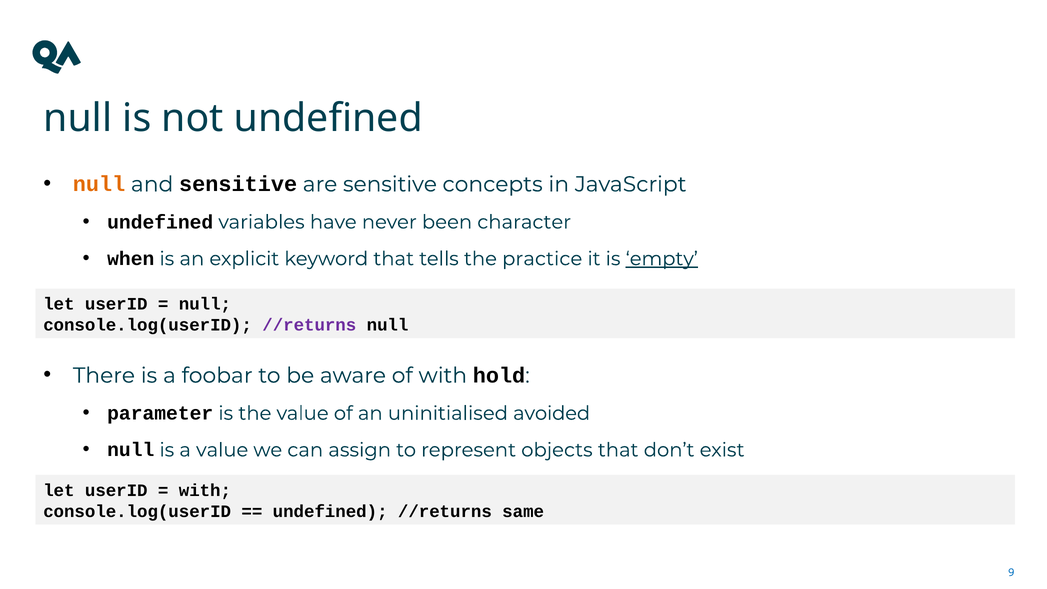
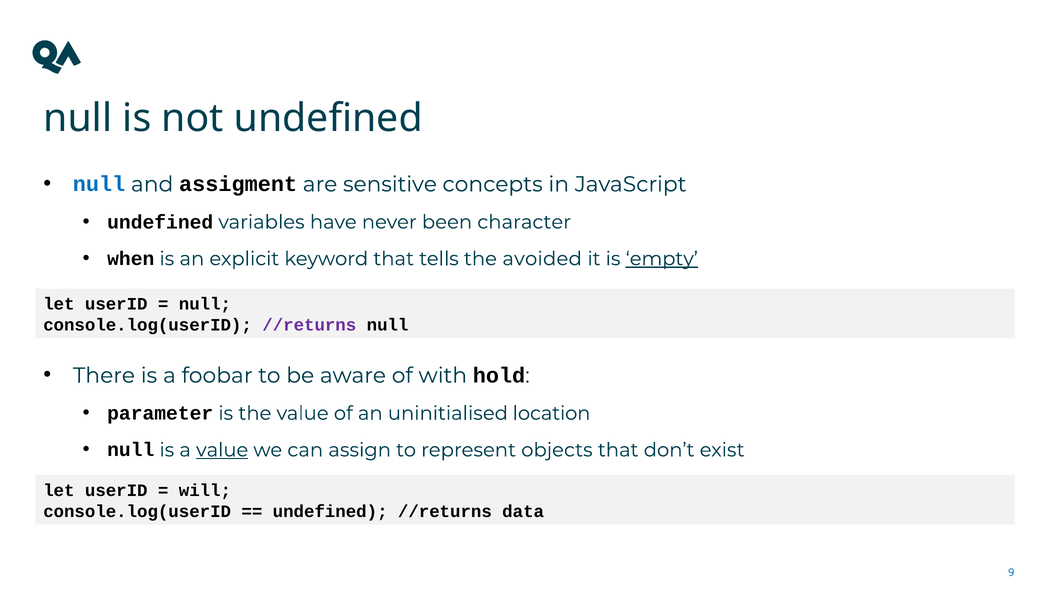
null colour: orange -> blue (99, 184)
and sensitive: sensitive -> assigment (238, 184)
practice: practice -> avoided (542, 259)
avoided: avoided -> location (552, 413)
value underline: none -> present (222, 450)
with: with -> will (205, 490)
same: same -> data (523, 511)
